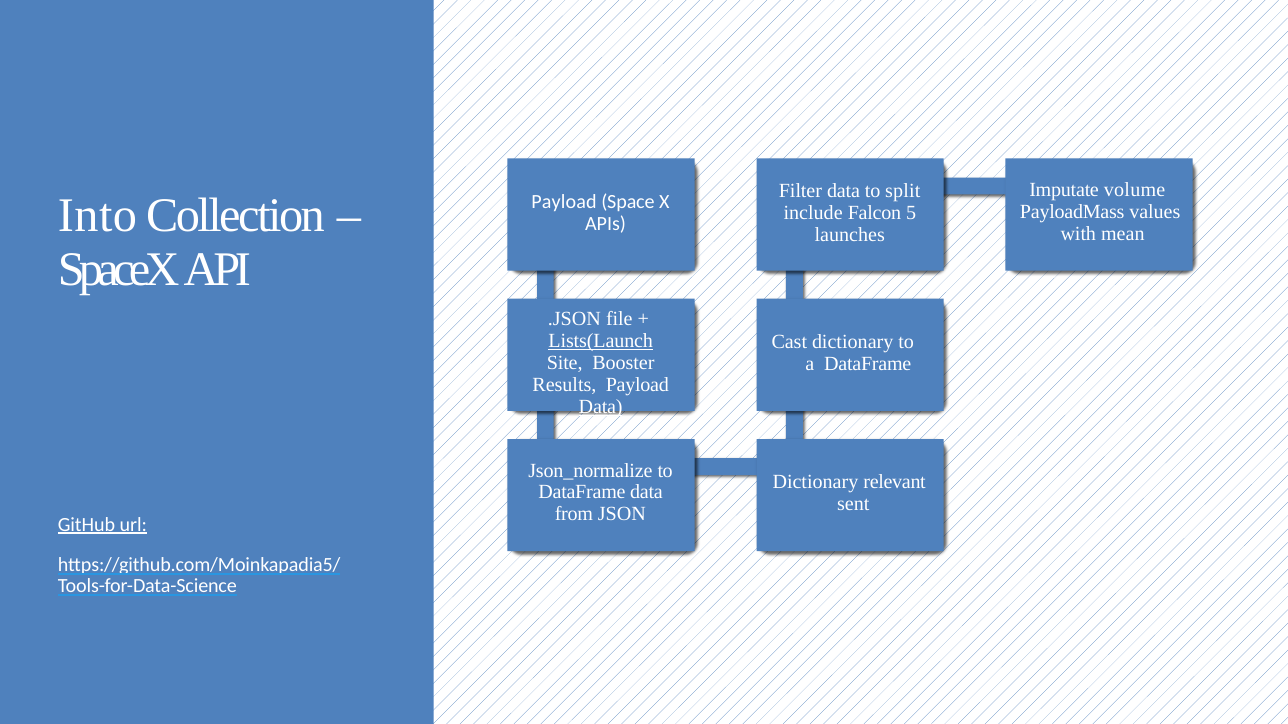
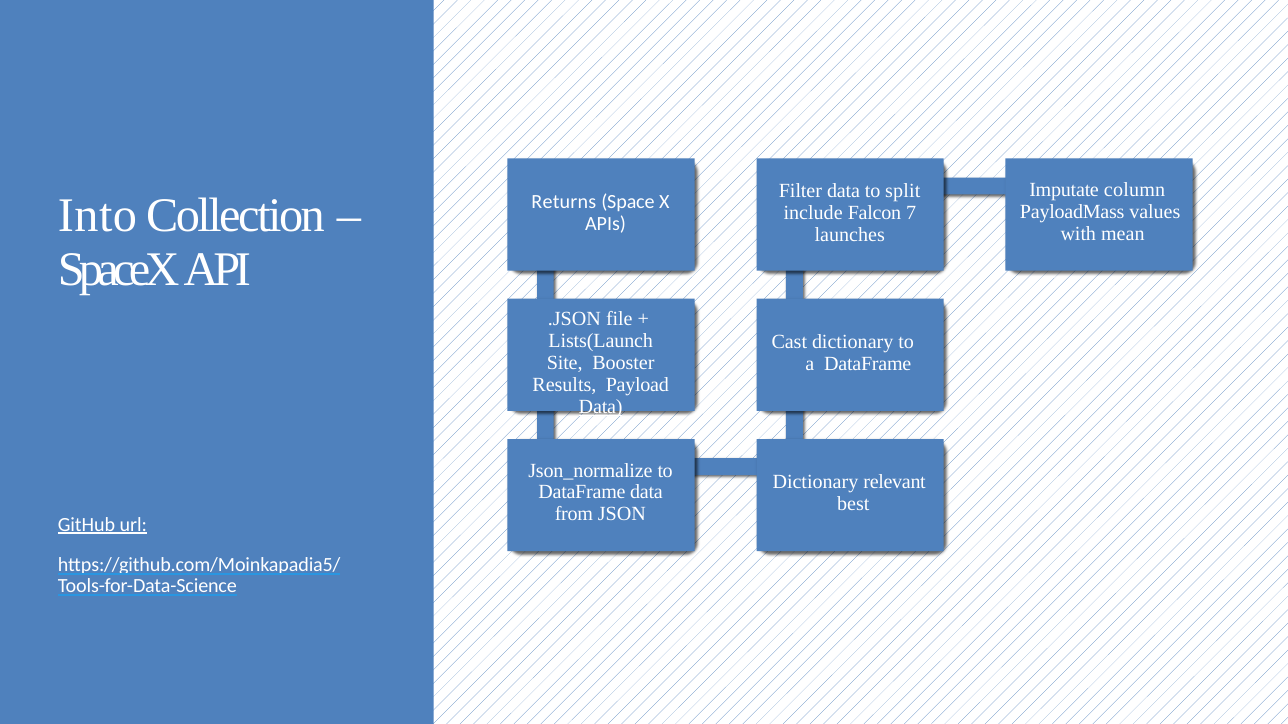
volume: volume -> column (1135, 190)
Payload: Payload -> Returns (564, 202)
5: 5 -> 7 (911, 213)
Lists(Launch underline: present -> none (601, 341)
sent: sent -> best (853, 505)
